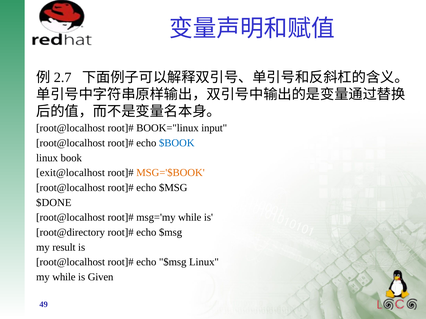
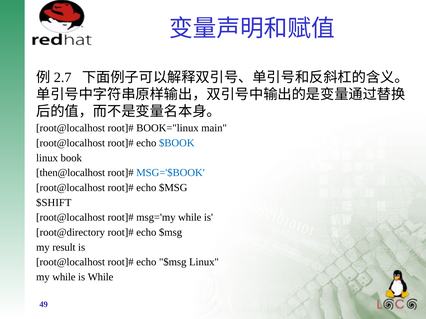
input: input -> main (214, 128)
exit@localhost: exit@localhost -> then@localhost (71, 173)
MSG='$BOOK colour: orange -> blue (170, 173)
$DONE: $DONE -> $SHIFT (54, 203)
is Given: Given -> While (101, 277)
